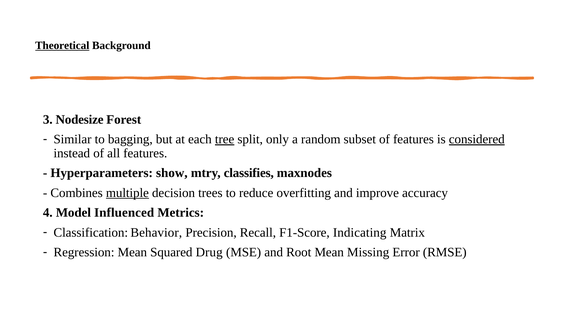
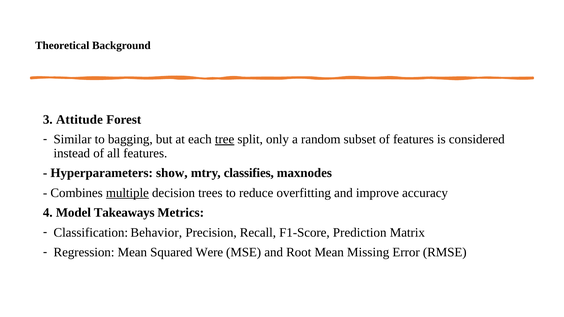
Theoretical underline: present -> none (62, 45)
Nodesize: Nodesize -> Attitude (79, 120)
considered underline: present -> none (477, 139)
Influenced: Influenced -> Takeaways (124, 213)
Indicating: Indicating -> Prediction (360, 233)
Drug: Drug -> Were (209, 252)
